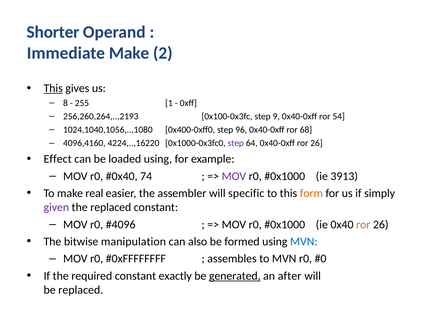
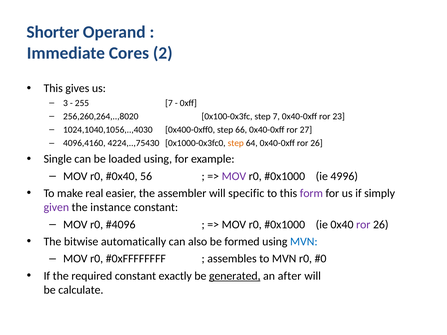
Immediate Make: Make -> Cores (129, 53)
This underline: present -> none (53, 88)
8: 8 -> 3 (65, 103)
255 1: 1 -> 7 (169, 103)
256,260,264,..,2193: 256,260,264,..,2193 -> 256,260,264,..,8020 (101, 116)
step 9: 9 -> 7 (276, 116)
54: 54 -> 23 (339, 116)
1024,1040,1056,..,1080: 1024,1040,1056,..,1080 -> 1024,1040,1056,..,4030 (108, 130)
96: 96 -> 66 (241, 130)
68: 68 -> 27 (306, 130)
4224,..,16220: 4224,..,16220 -> 4224,..,75430 (133, 143)
step colour: purple -> orange (236, 143)
Effect: Effect -> Single (58, 159)
74: 74 -> 56 (146, 176)
3913: 3913 -> 4996 (344, 176)
form colour: orange -> purple (311, 193)
the replaced: replaced -> instance (111, 208)
ror colour: orange -> purple (363, 225)
manipulation: manipulation -> automatically (134, 242)
be replaced: replaced -> calculate (81, 290)
